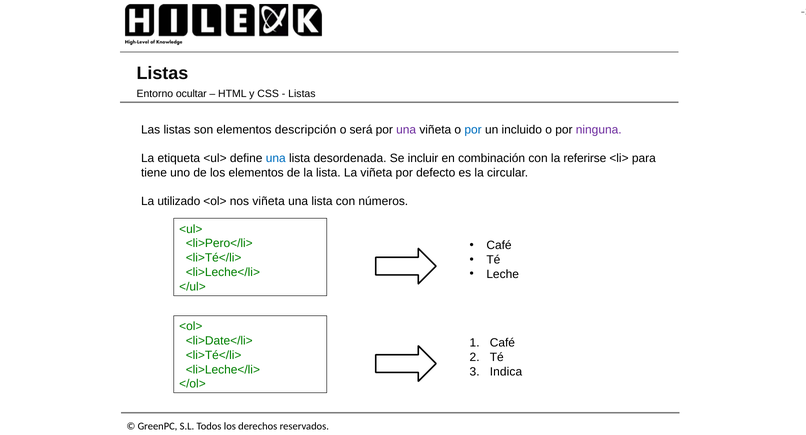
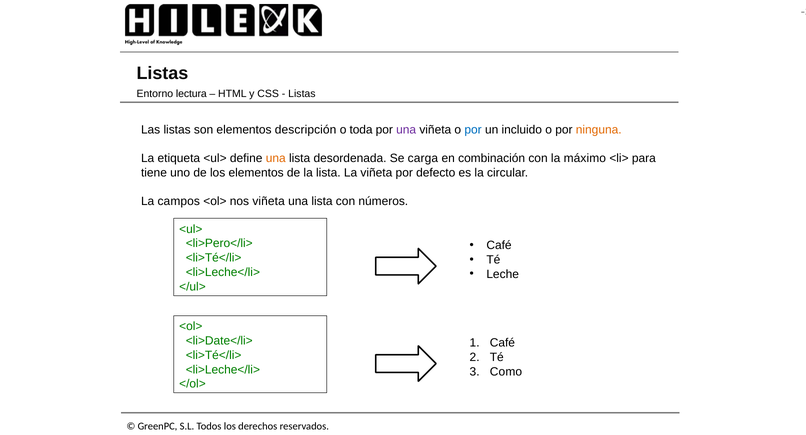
ocultar: ocultar -> lectura (191, 94)
será: será -> toda (361, 130)
ninguna colour: purple -> orange (599, 130)
una colour: blue -> orange (276, 158)
incluir: incluir -> carga (423, 158)
referirse: referirse -> máximo (585, 158)
utilizado: utilizado -> campos (179, 201)
Indica: Indica -> Como (506, 371)
